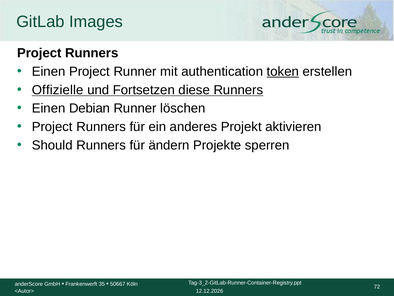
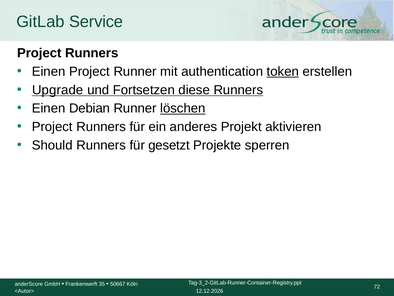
Images: Images -> Service (96, 22)
Offizielle: Offizielle -> Upgrade (58, 90)
löschen underline: none -> present (183, 108)
ändern: ändern -> gesetzt (169, 145)
